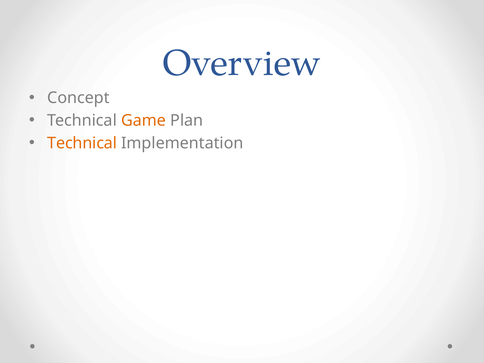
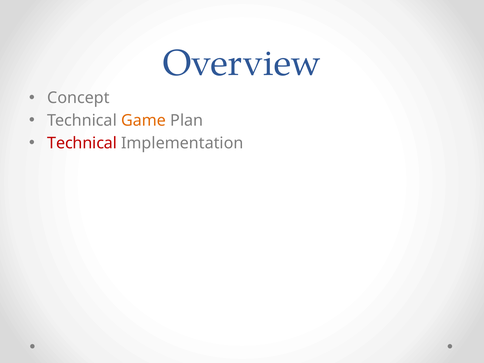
Technical colour: orange -> red (82, 143)
